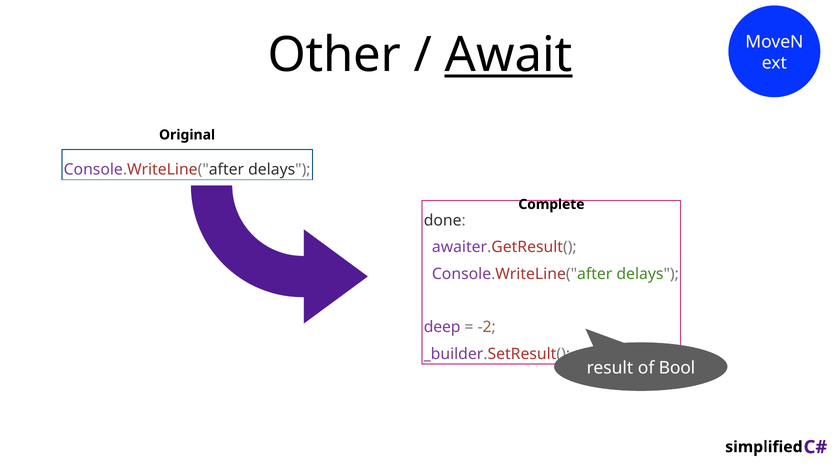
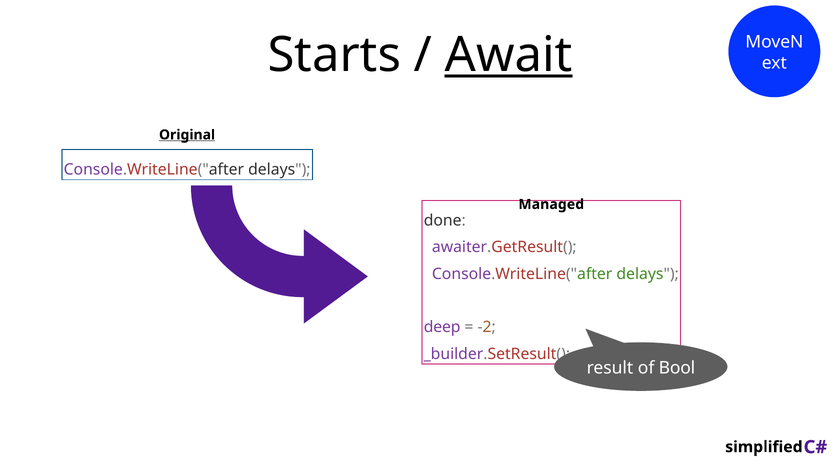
Other: Other -> Starts (334, 55)
Original underline: none -> present (187, 135)
Complete: Complete -> Managed (551, 205)
